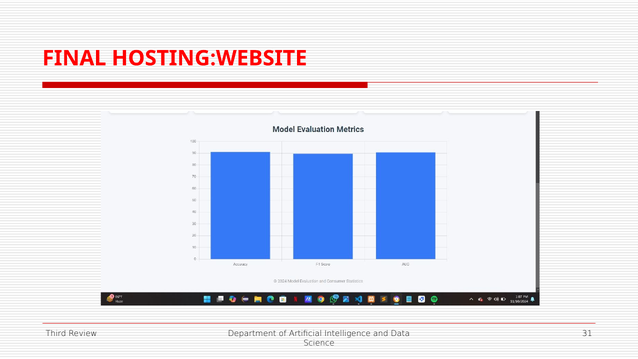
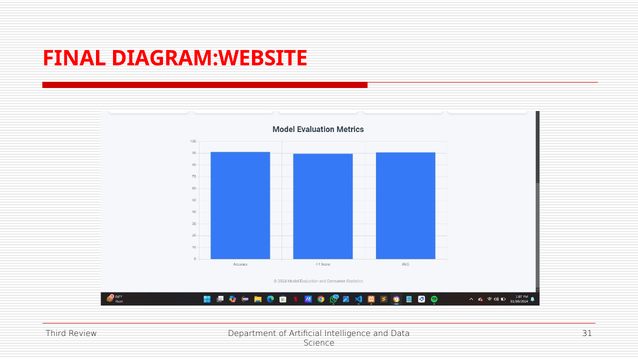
HOSTING:WEBSITE: HOSTING:WEBSITE -> DIAGRAM:WEBSITE (209, 58)
